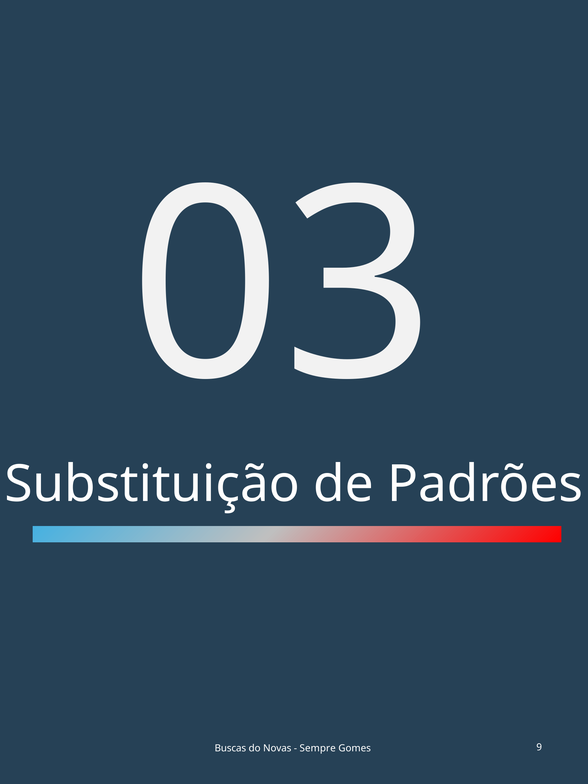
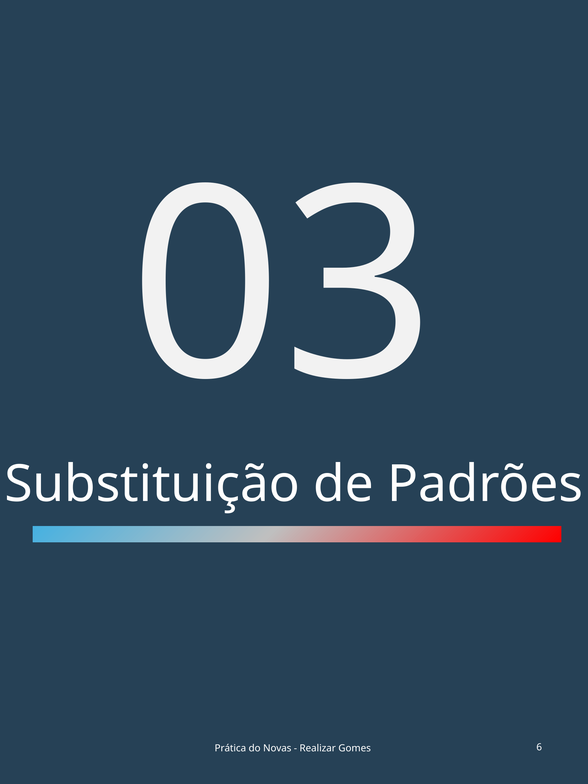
Buscas: Buscas -> Prática (230, 748)
Sempre: Sempre -> Realizar (318, 748)
9: 9 -> 6 (539, 747)
